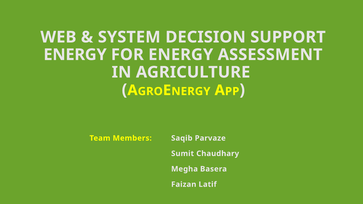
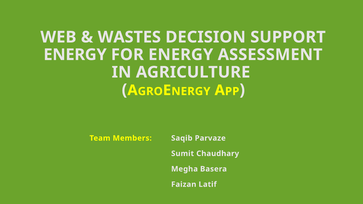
SYSTEM: SYSTEM -> WASTES (129, 37)
